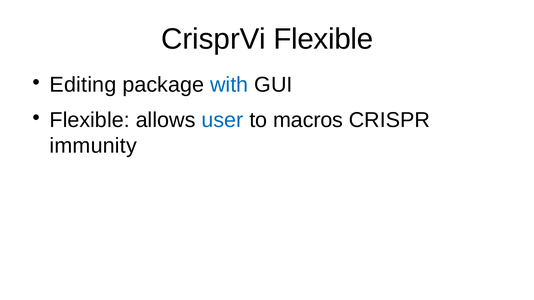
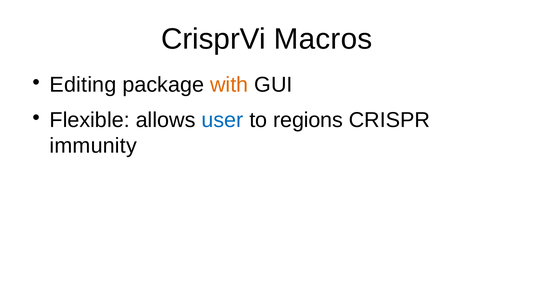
CrisprVi Flexible: Flexible -> Macros (323, 39)
with colour: blue -> orange (229, 85)
macros: macros -> regions (308, 120)
